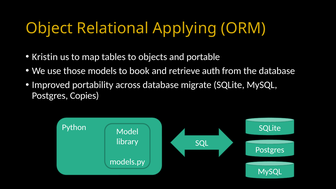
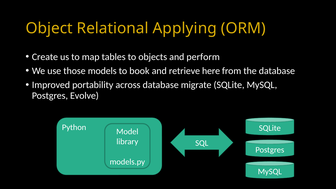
Kristin: Kristin -> Create (45, 57)
portable: portable -> perform (203, 57)
auth: auth -> here (211, 71)
Copies: Copies -> Evolve (84, 96)
